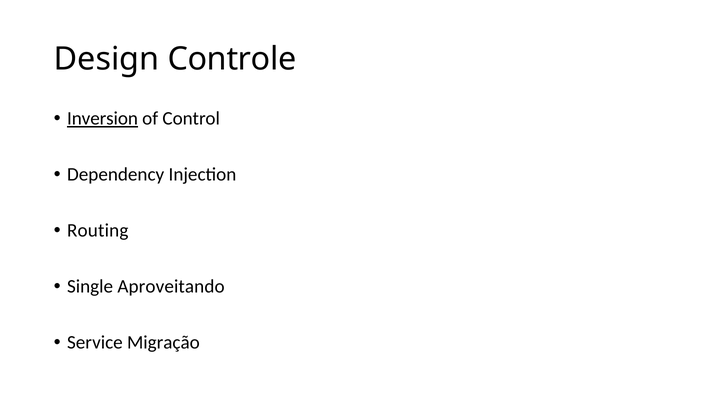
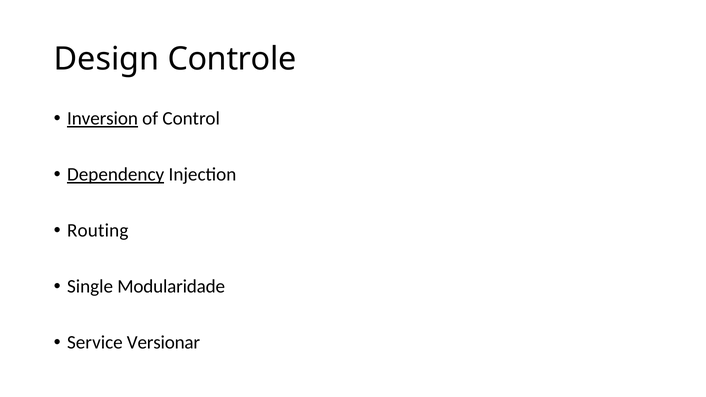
Dependency underline: none -> present (116, 175)
Aproveitando: Aproveitando -> Modularidade (171, 287)
Migração: Migração -> Versionar (163, 343)
